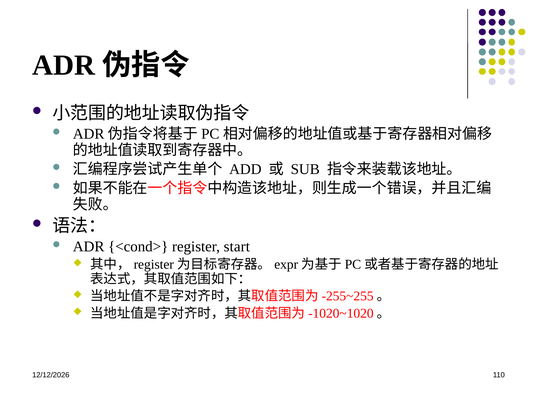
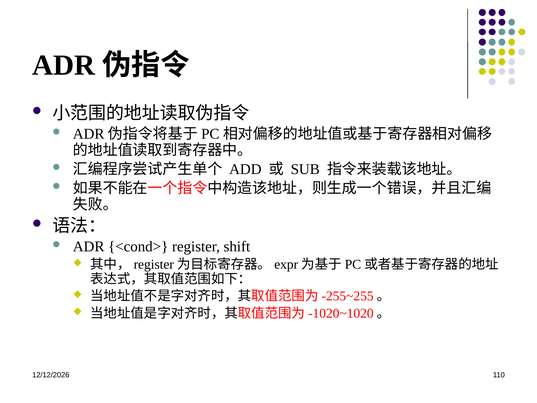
start: start -> shift (237, 246)
